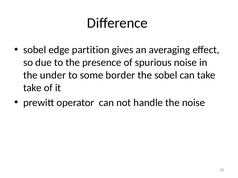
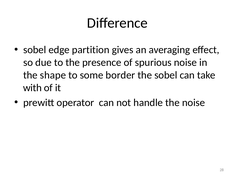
under: under -> shape (53, 75)
take: take -> with (32, 88)
